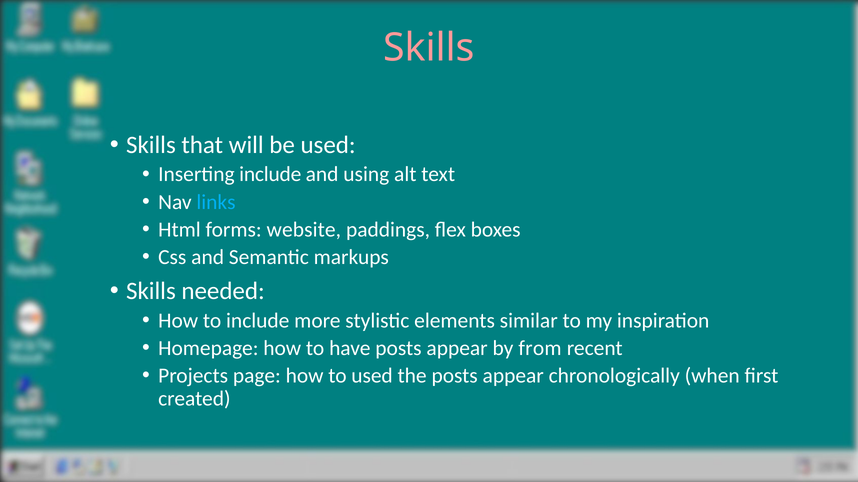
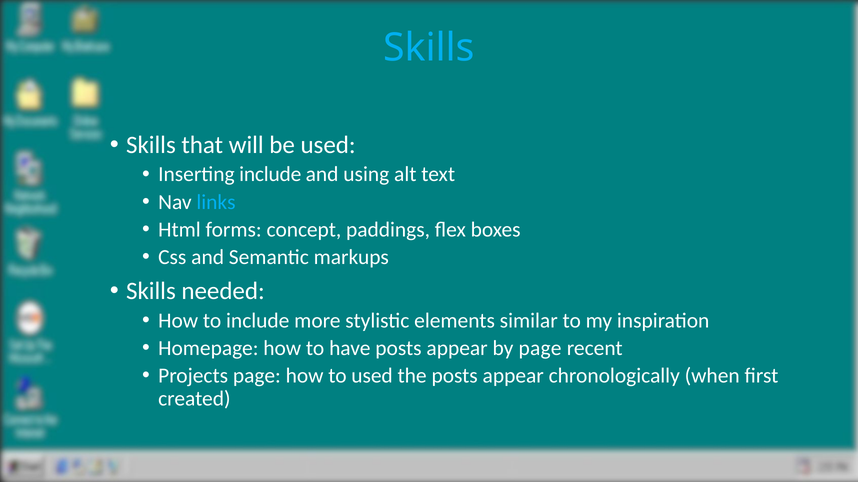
Skills colour: pink -> light blue (429, 48)
website: website -> concept (304, 230)
by from: from -> page (540, 349)
